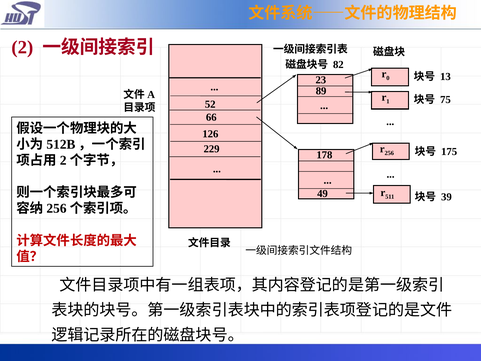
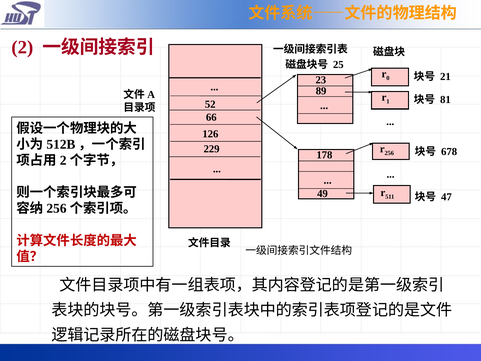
82: 82 -> 25 (338, 65)
13: 13 -> 21 (445, 76)
75: 75 -> 81 (445, 100)
175: 175 -> 678 (449, 151)
39: 39 -> 47 (446, 197)
